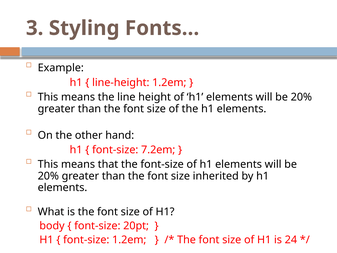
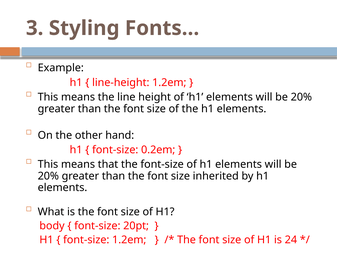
7.2em: 7.2em -> 0.2em (158, 150)
